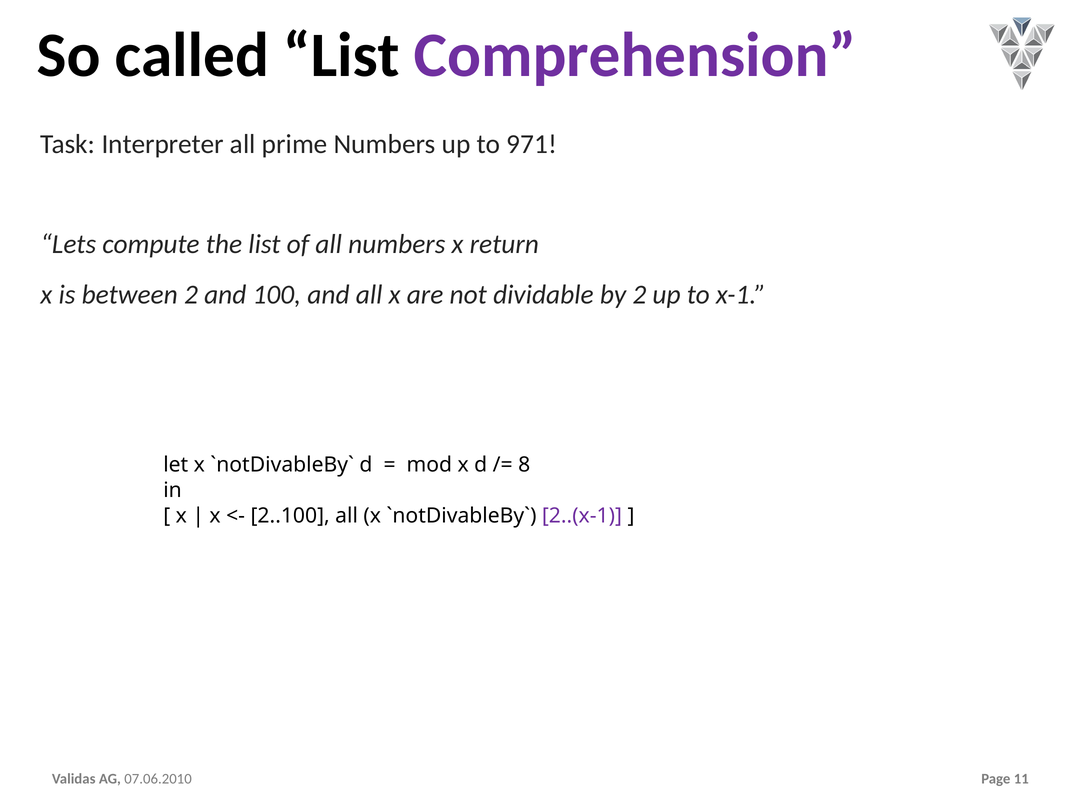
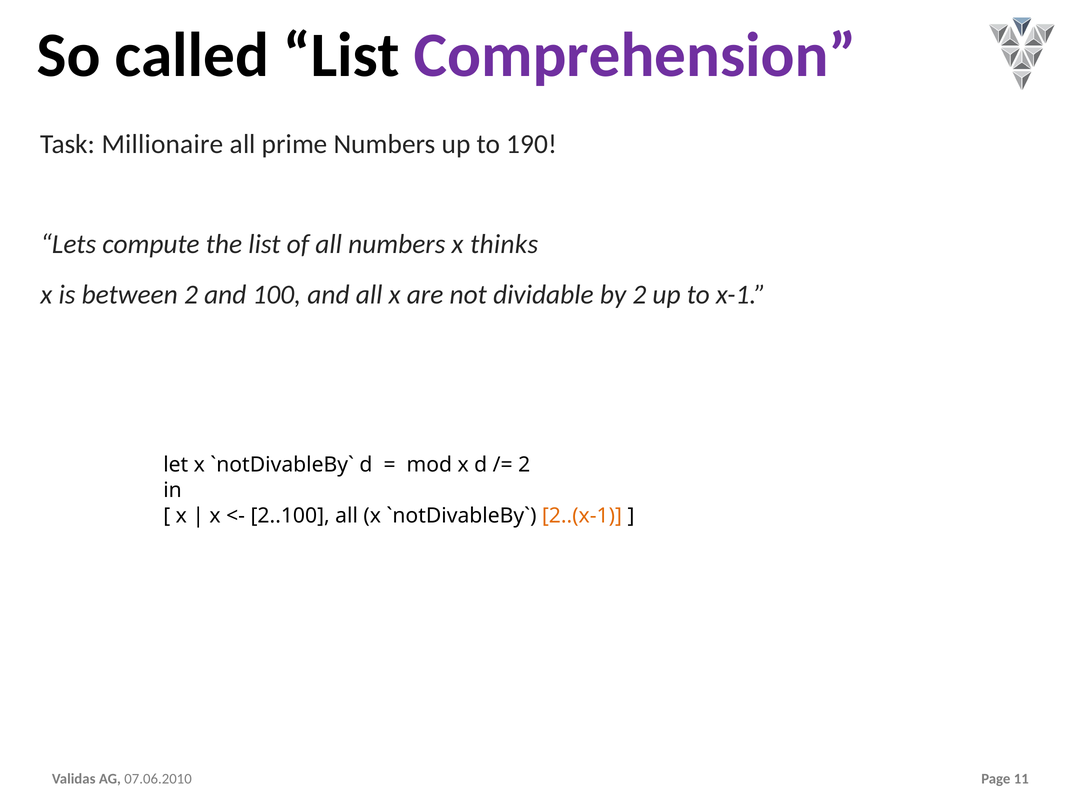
Interpreter: Interpreter -> Millionaire (163, 144)
971: 971 -> 190 (532, 144)
return: return -> thinks (504, 244)
8: 8 -> 2 (524, 465)
2..(x-1 colour: purple -> orange (582, 516)
